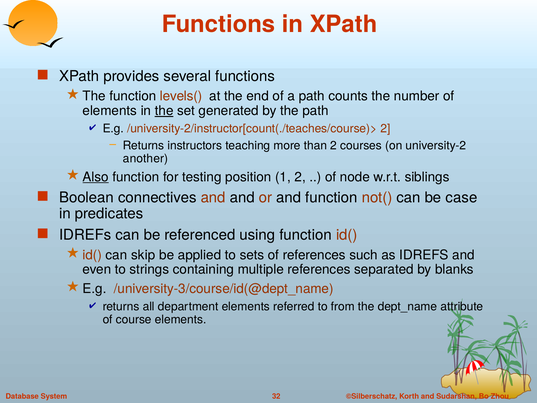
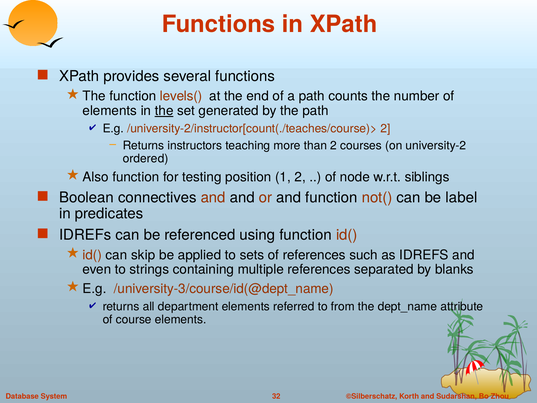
another: another -> ordered (146, 158)
Also underline: present -> none (96, 177)
case: case -> label (462, 197)
